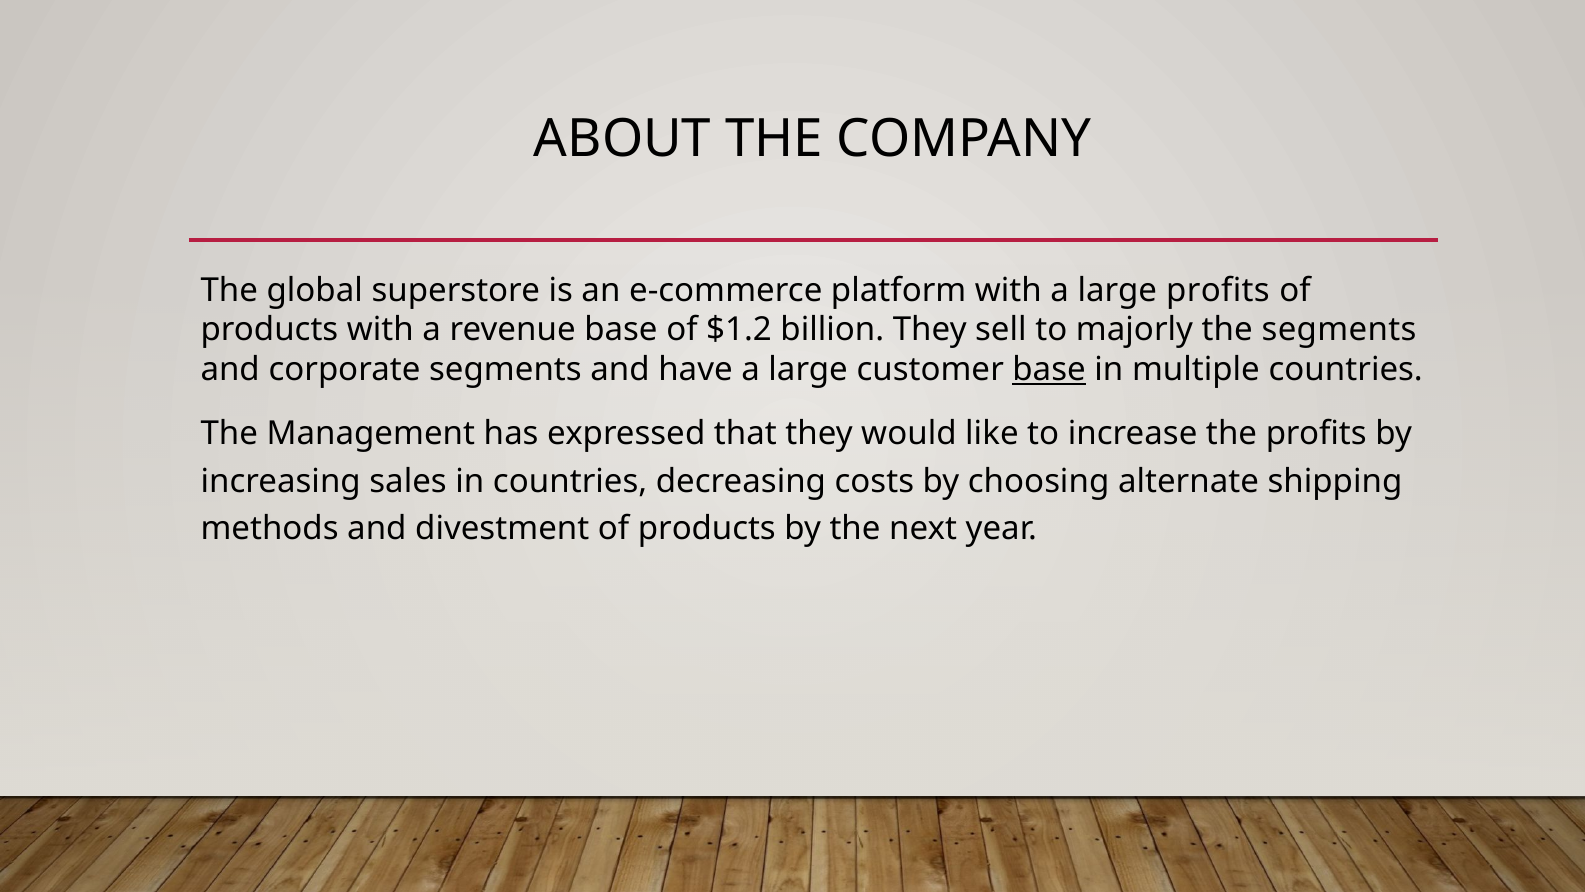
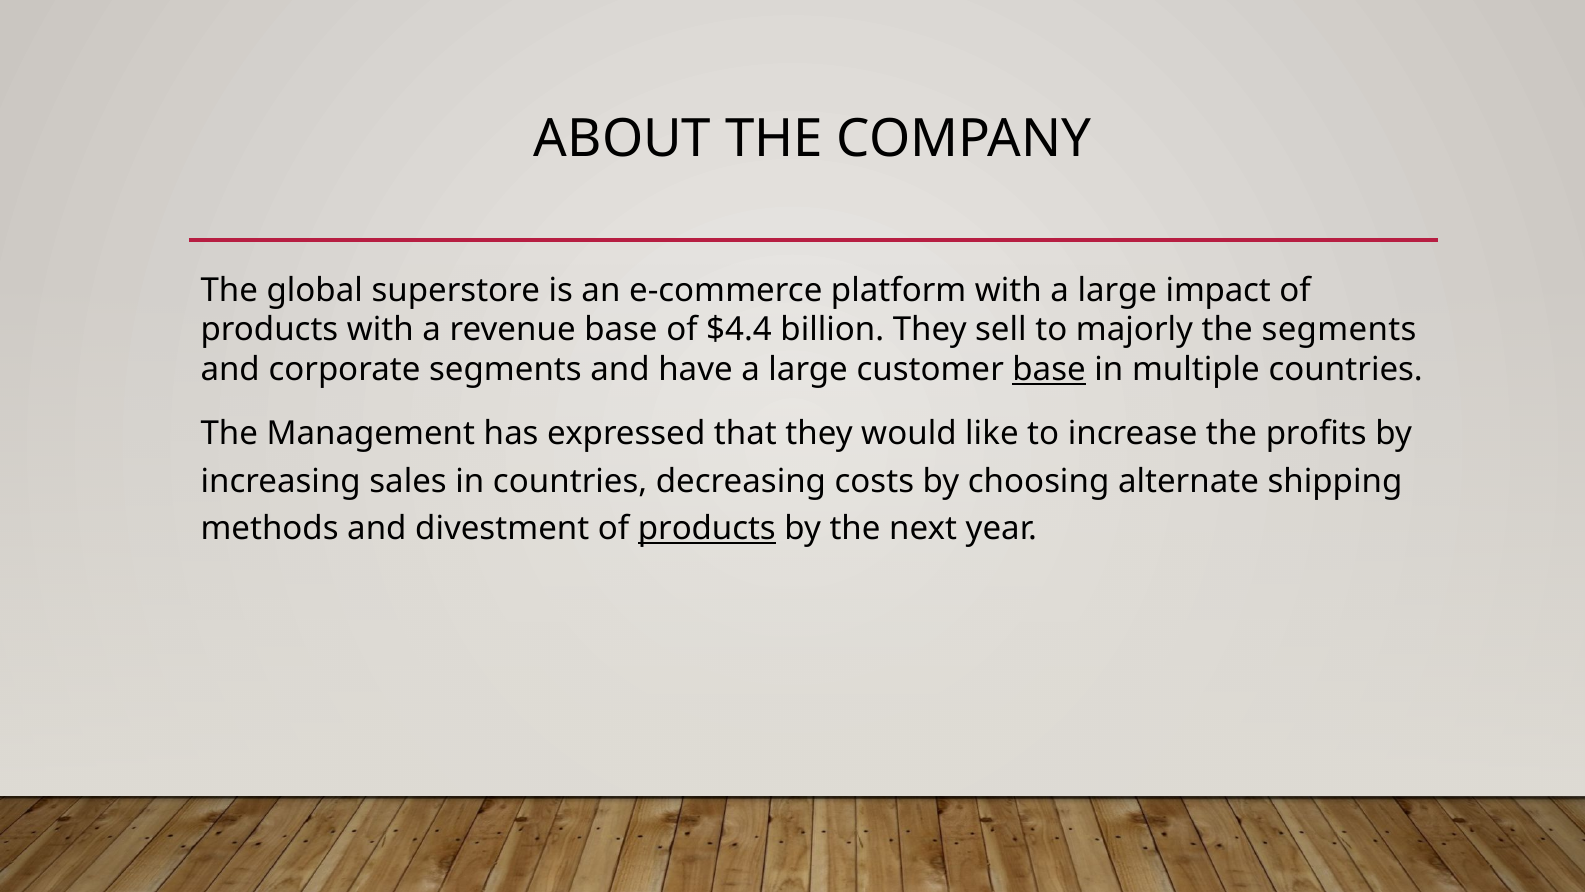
large profits: profits -> impact (1218, 290)
$1.2: $1.2 -> $4.4 (739, 330)
products underline: none -> present (707, 529)
